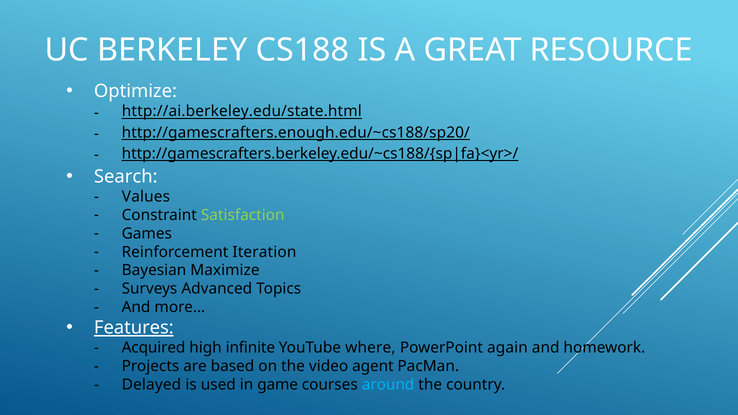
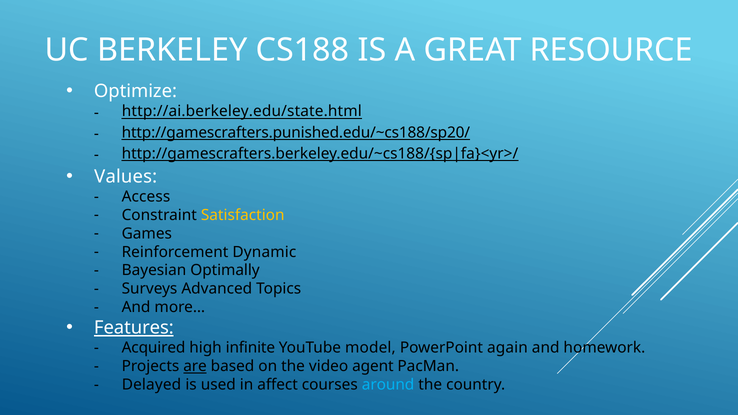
http://gamescrafters.enough.edu/~cs188/sp20/: http://gamescrafters.enough.edu/~cs188/sp20/ -> http://gamescrafters.punished.edu/~cs188/sp20/ (296, 132)
Search: Search -> Values (126, 177)
Values: Values -> Access (146, 197)
Satisfaction colour: light green -> yellow (243, 215)
Iteration: Iteration -> Dynamic (264, 252)
Maximize: Maximize -> Optimally (225, 270)
where: where -> model (370, 348)
are underline: none -> present (195, 366)
game: game -> affect (278, 385)
